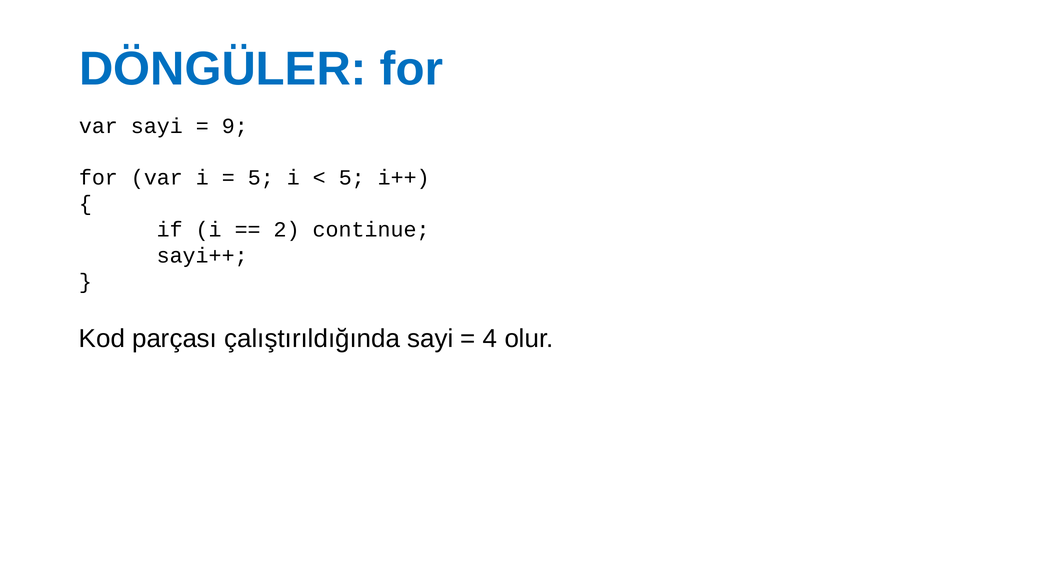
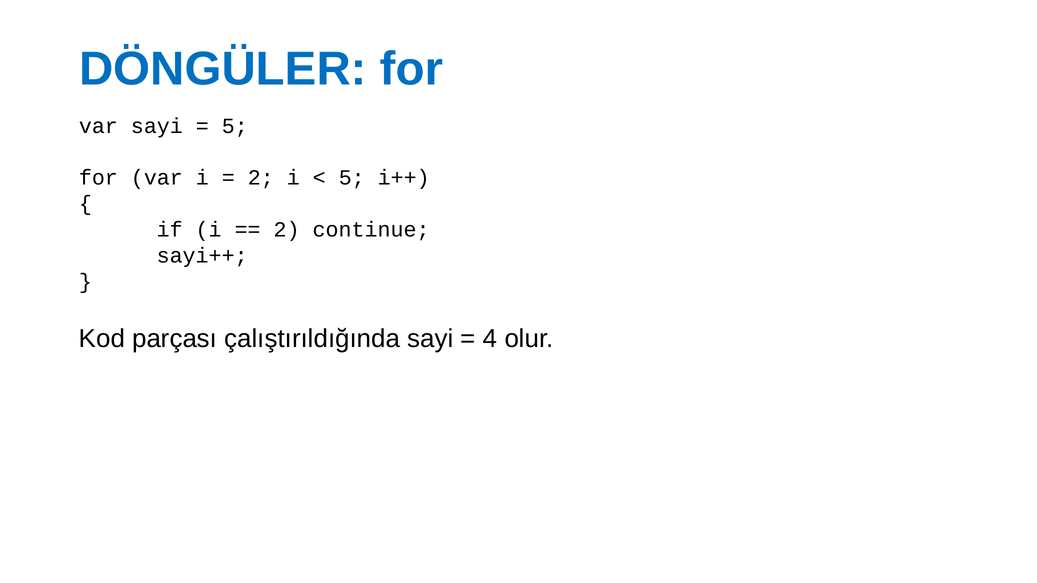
9: 9 -> 5 (235, 126)
5: 5 -> 2 (261, 178)
